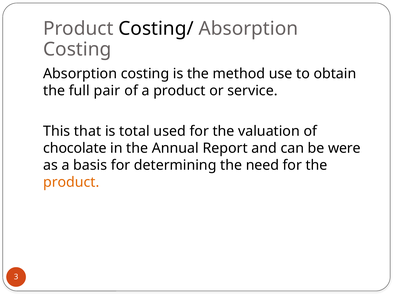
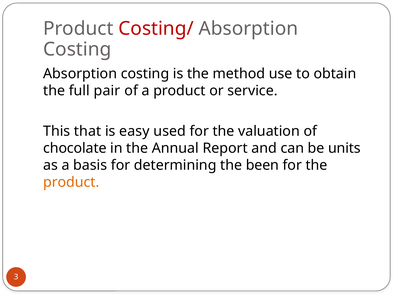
Costing/ colour: black -> red (156, 29)
total: total -> easy (134, 131)
were: were -> units (344, 148)
need: need -> been (262, 165)
